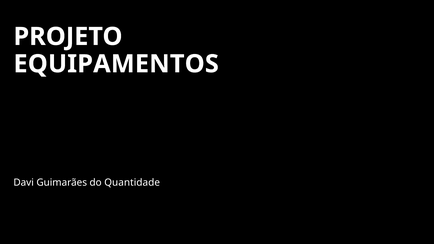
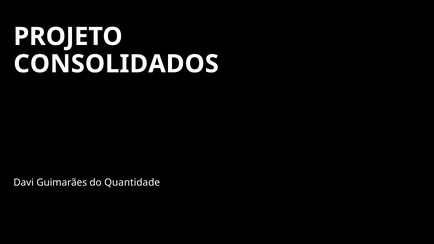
EQUIPAMENTOS: EQUIPAMENTOS -> CONSOLIDADOS (116, 64)
